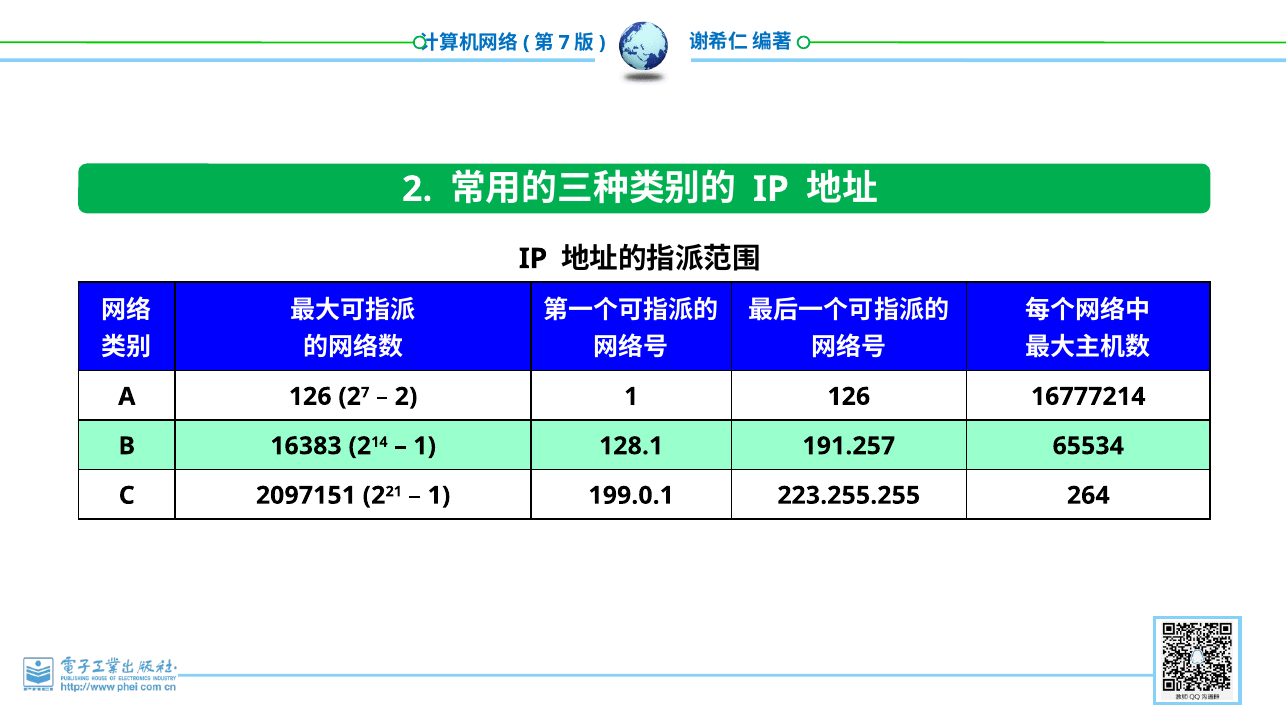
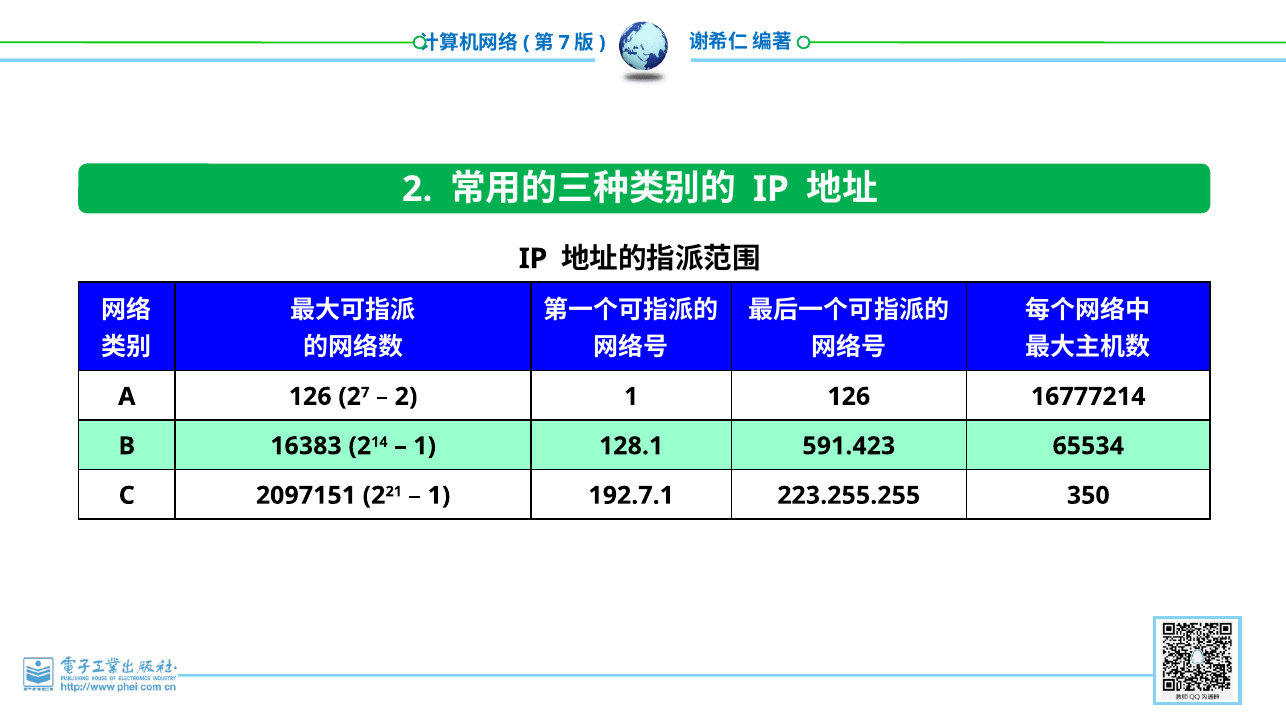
191.257: 191.257 -> 591.423 (849, 446)
199.0.1: 199.0.1 -> 192.7.1 (631, 496)
264: 264 -> 350 (1088, 496)
